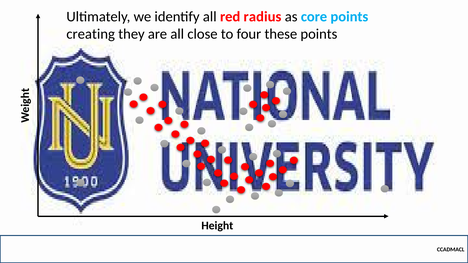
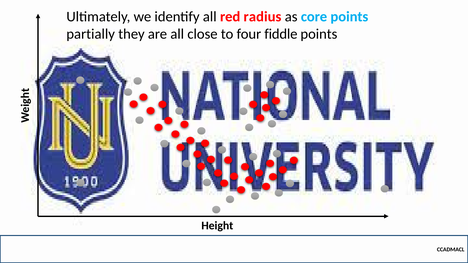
creating: creating -> partially (91, 34)
these: these -> fiddle (281, 34)
